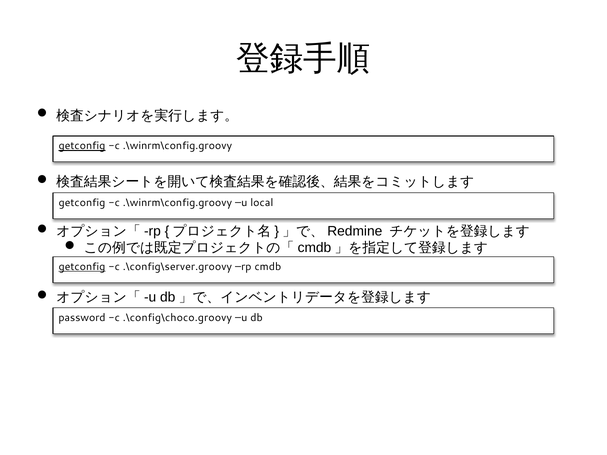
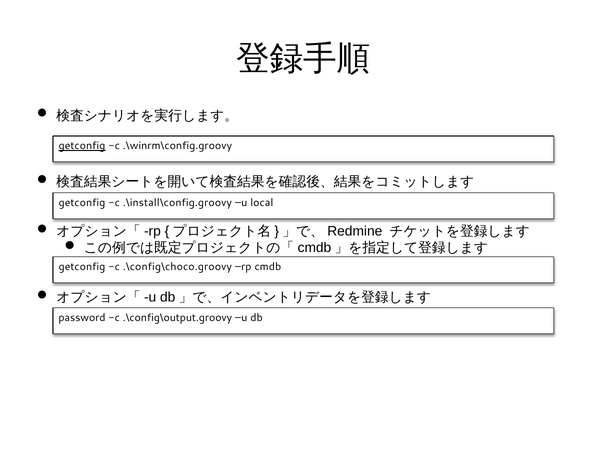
.\winrm\config.groovy: .\winrm\config.groovy -> .\install\config.groovy (177, 203)
getconfig underline: present -> none (82, 267)
.\config\server.groovy: .\config\server.groovy -> .\config\choco.groovy (177, 267)
.\config\choco.groovy: .\config\choco.groovy -> .\config\output.groovy (178, 318)
